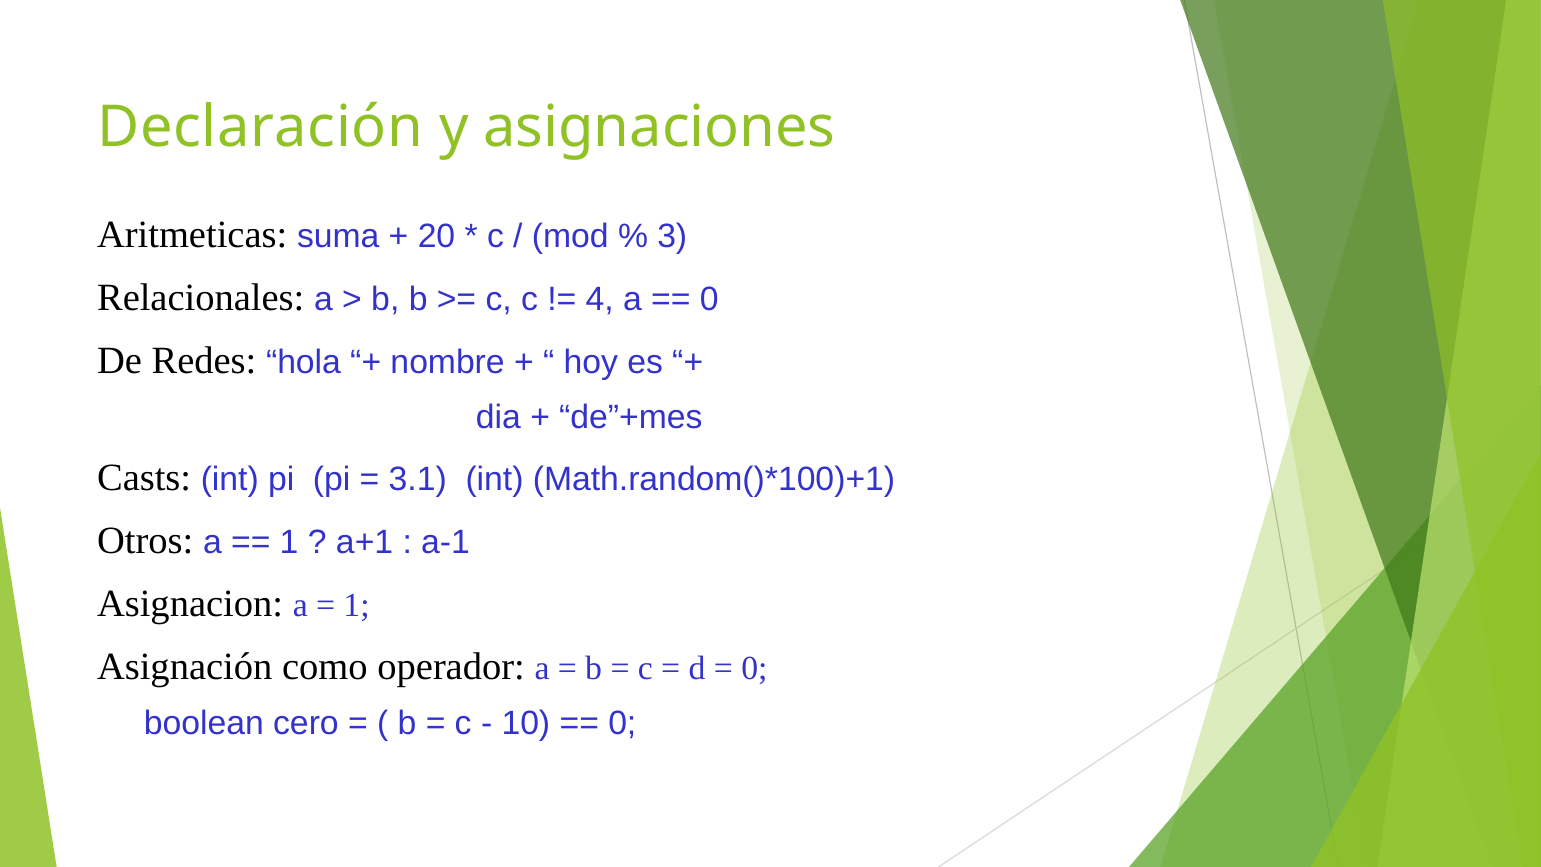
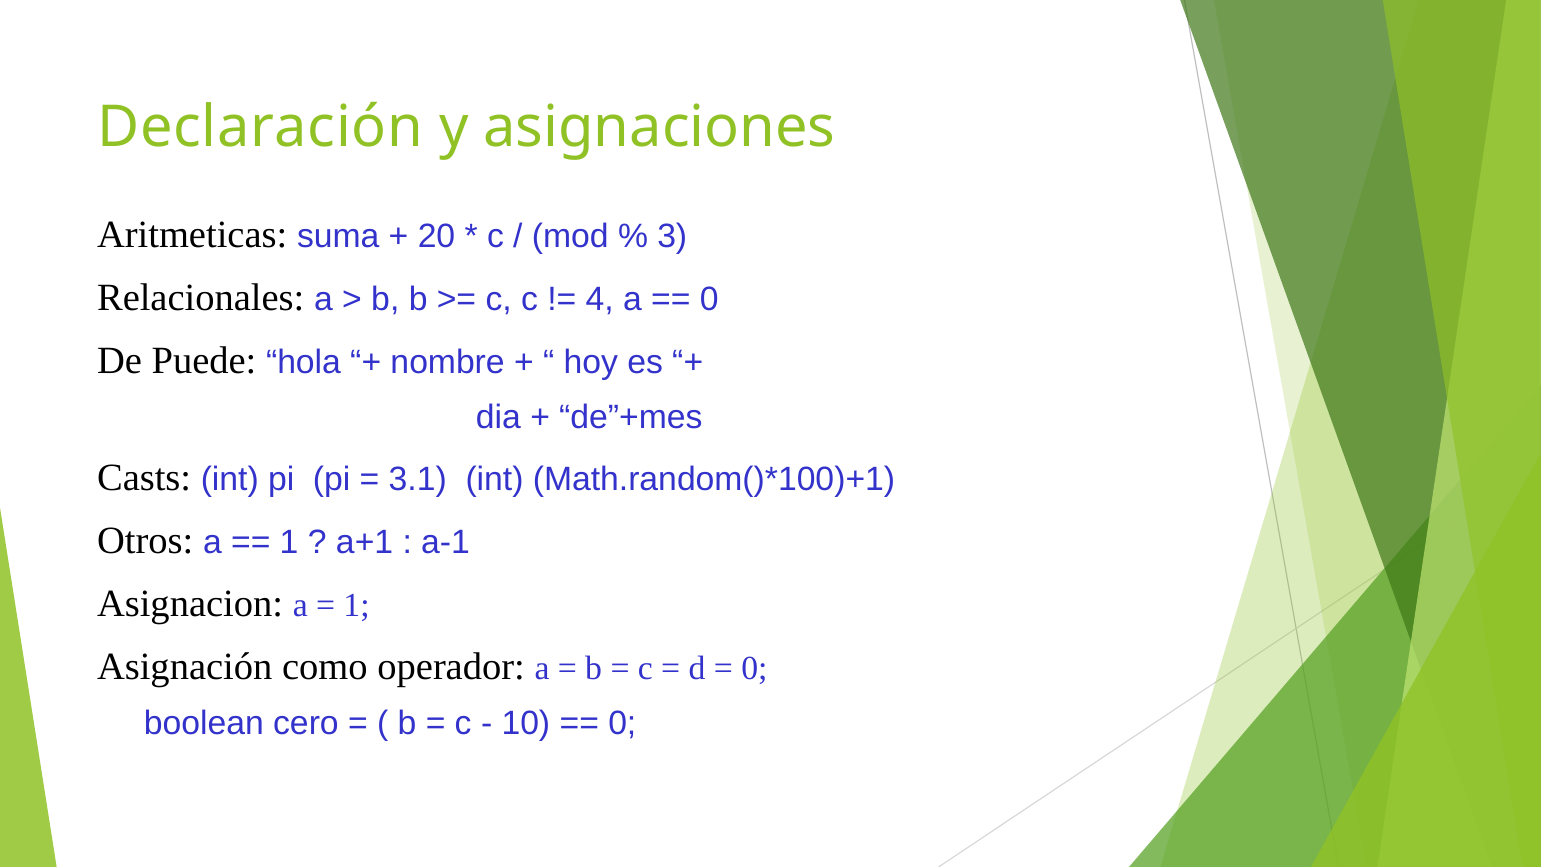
Redes: Redes -> Puede (204, 361)
